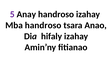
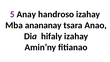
Mba handroso: handroso -> anananay (43, 25)
